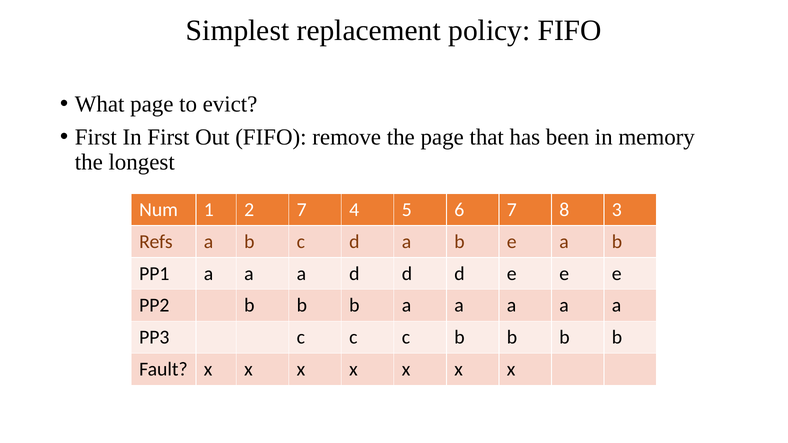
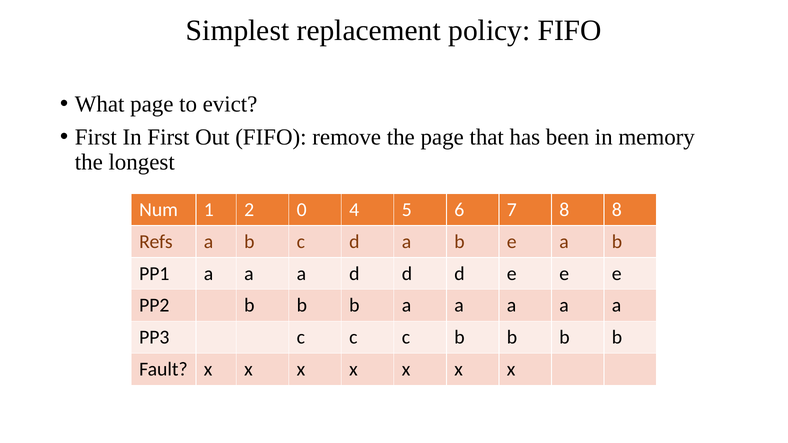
2 7: 7 -> 0 (302, 210)
8 3: 3 -> 8 (617, 210)
